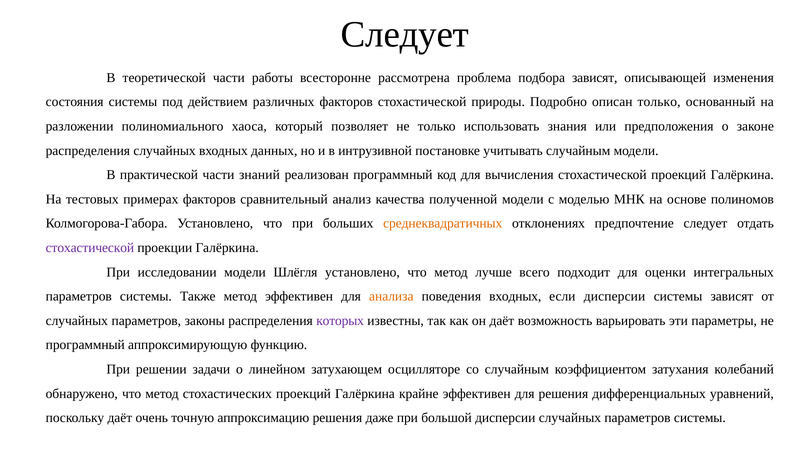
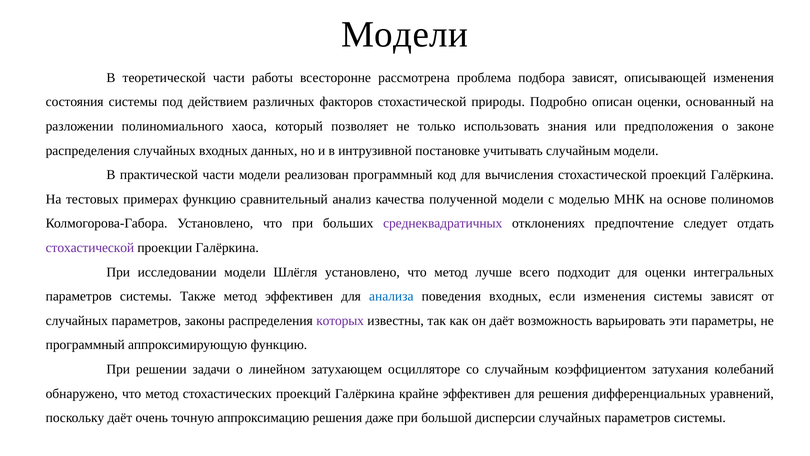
Следует: Следует -> Модели (405, 34)
описан только: только -> оценки (659, 102)
части знаний: знаний -> модели (260, 175)
примерах факторов: факторов -> функцию (209, 199)
среднеквадратичных colour: orange -> purple (443, 223)
анализа colour: orange -> blue (391, 296)
если дисперсии: дисперсии -> изменения (615, 296)
